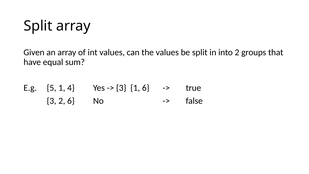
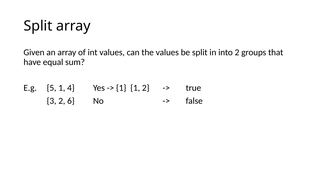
3: 3 -> 1 (121, 88)
1 6: 6 -> 2 (146, 88)
